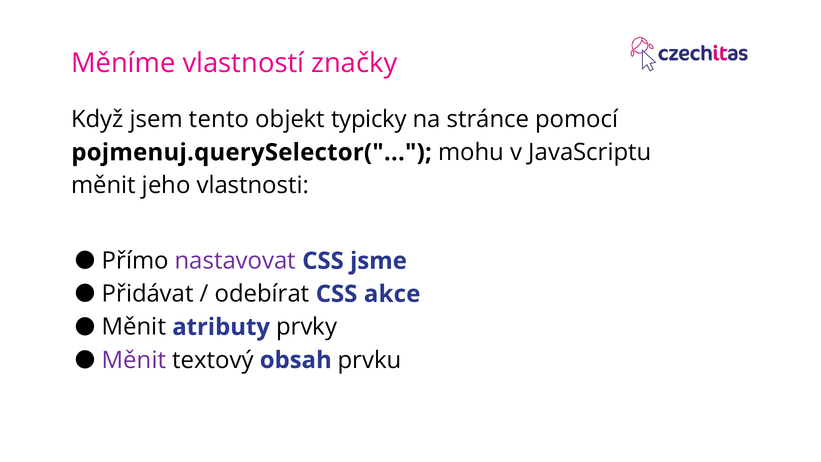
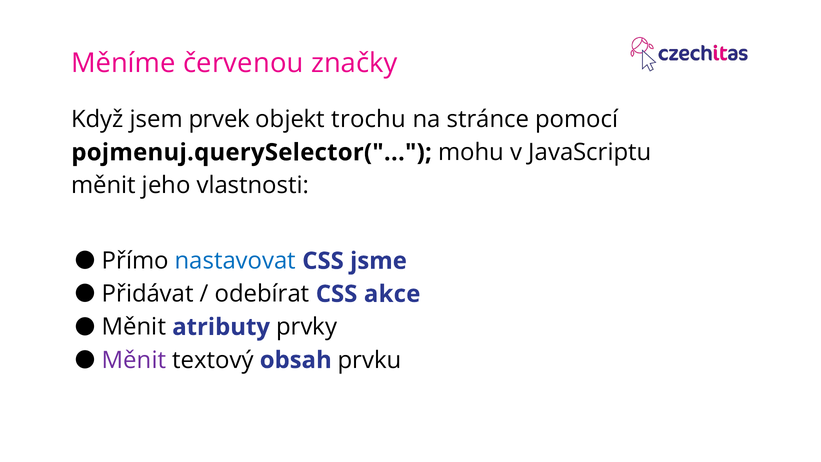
vlastností: vlastností -> červenou (243, 63)
tento: tento -> prvek (219, 119)
typicky: typicky -> trochu (369, 119)
nastavovat colour: purple -> blue (235, 261)
